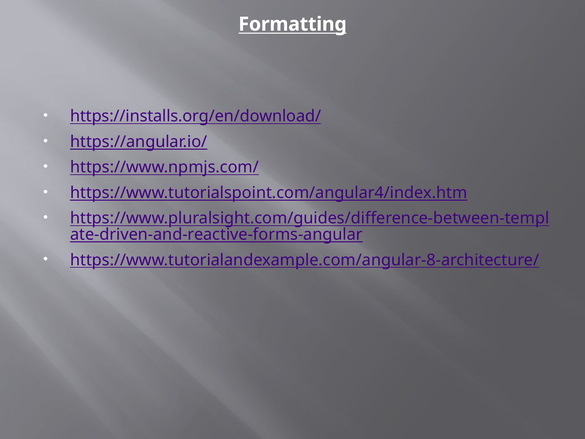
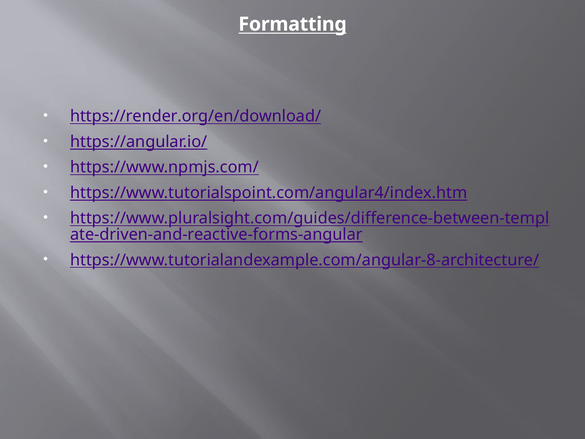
https://installs.org/en/download/: https://installs.org/en/download/ -> https://render.org/en/download/ (196, 116)
